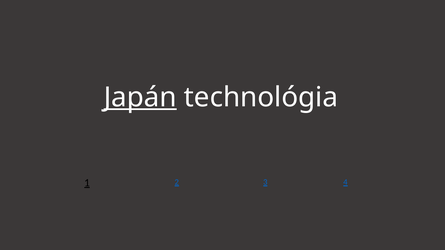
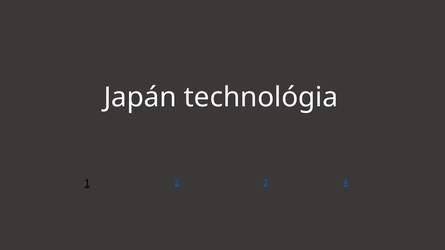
Japán underline: present -> none (140, 98)
